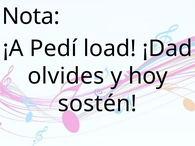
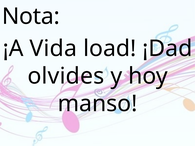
Pedí: Pedí -> Vida (53, 49)
sostén: sostén -> manso (97, 104)
